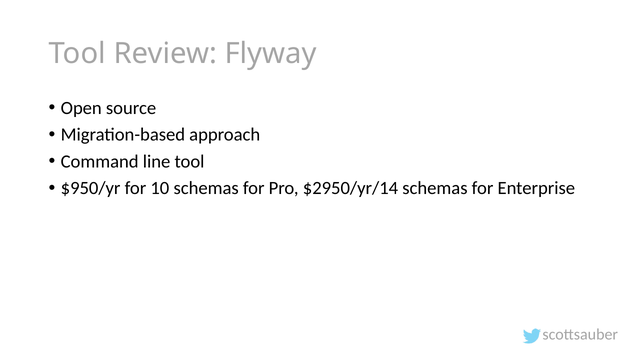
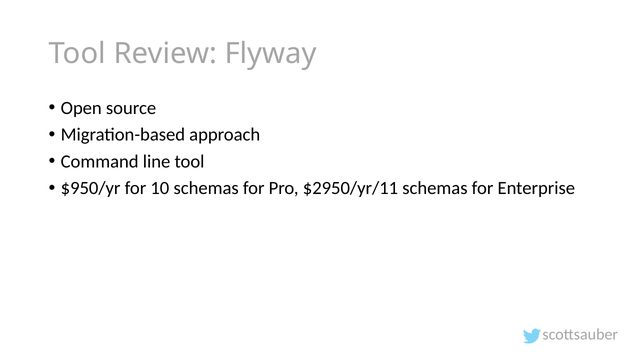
$2950/yr/14: $2950/yr/14 -> $2950/yr/11 (350, 188)
